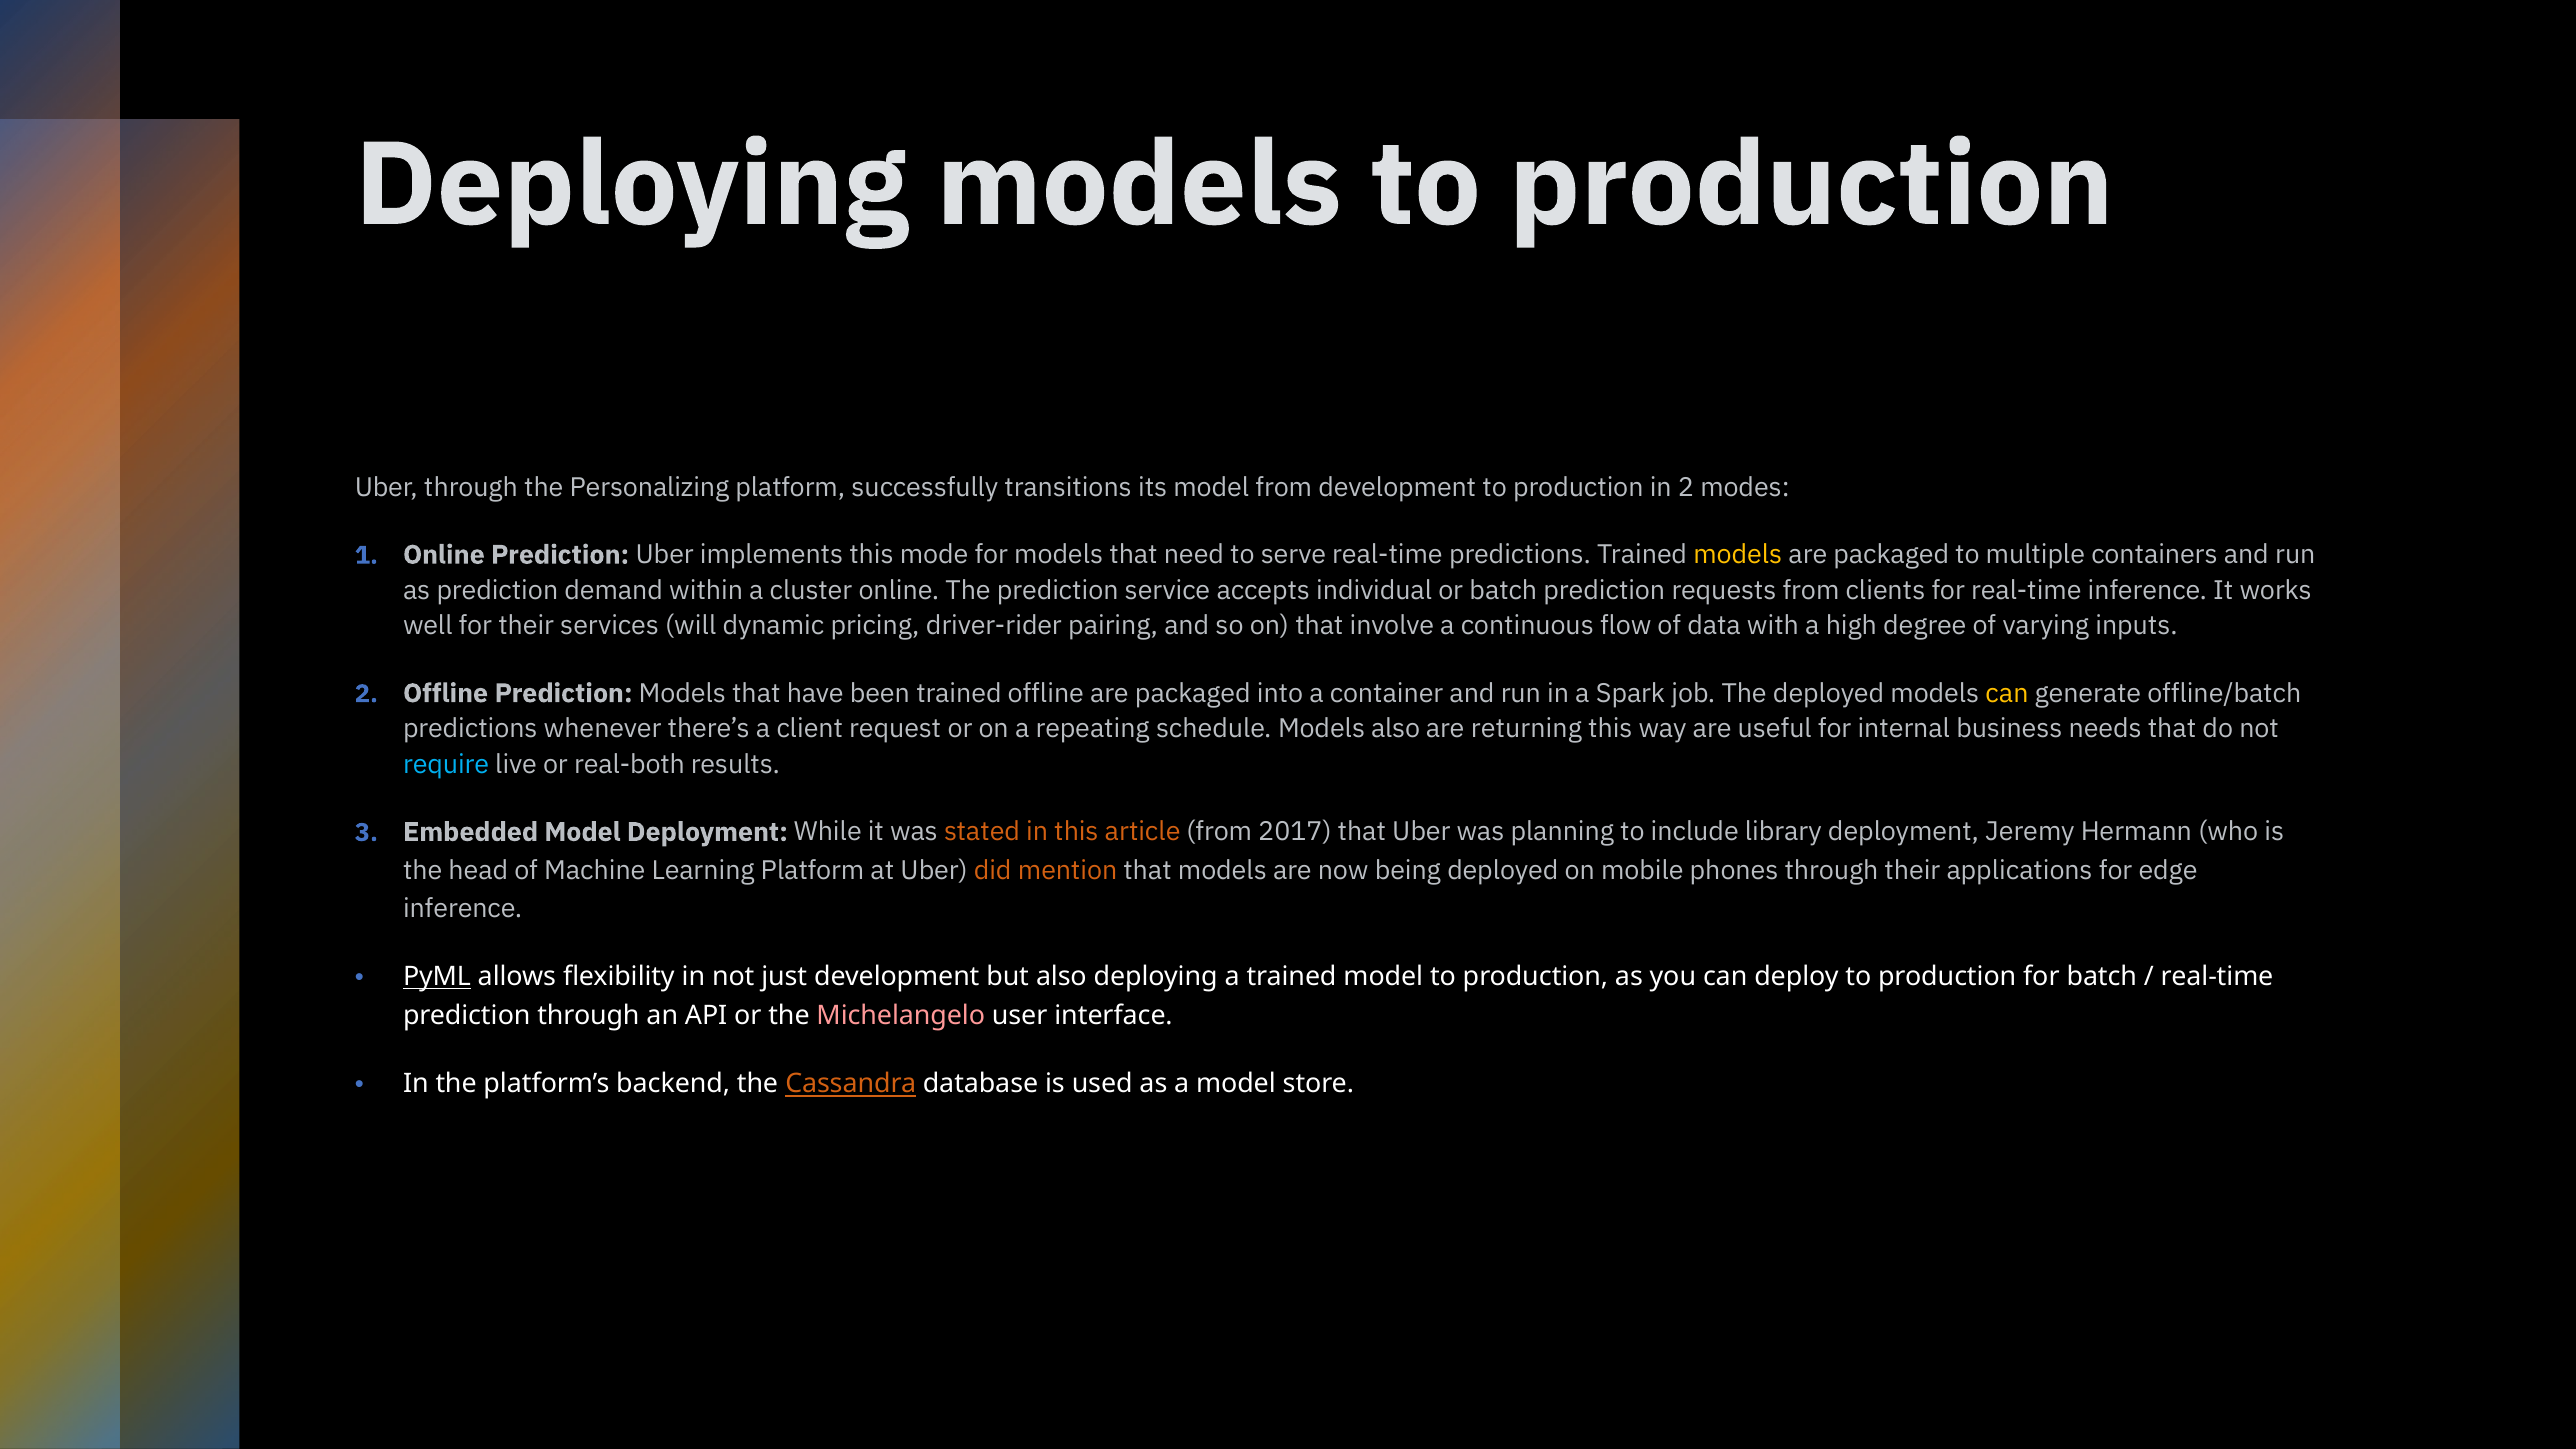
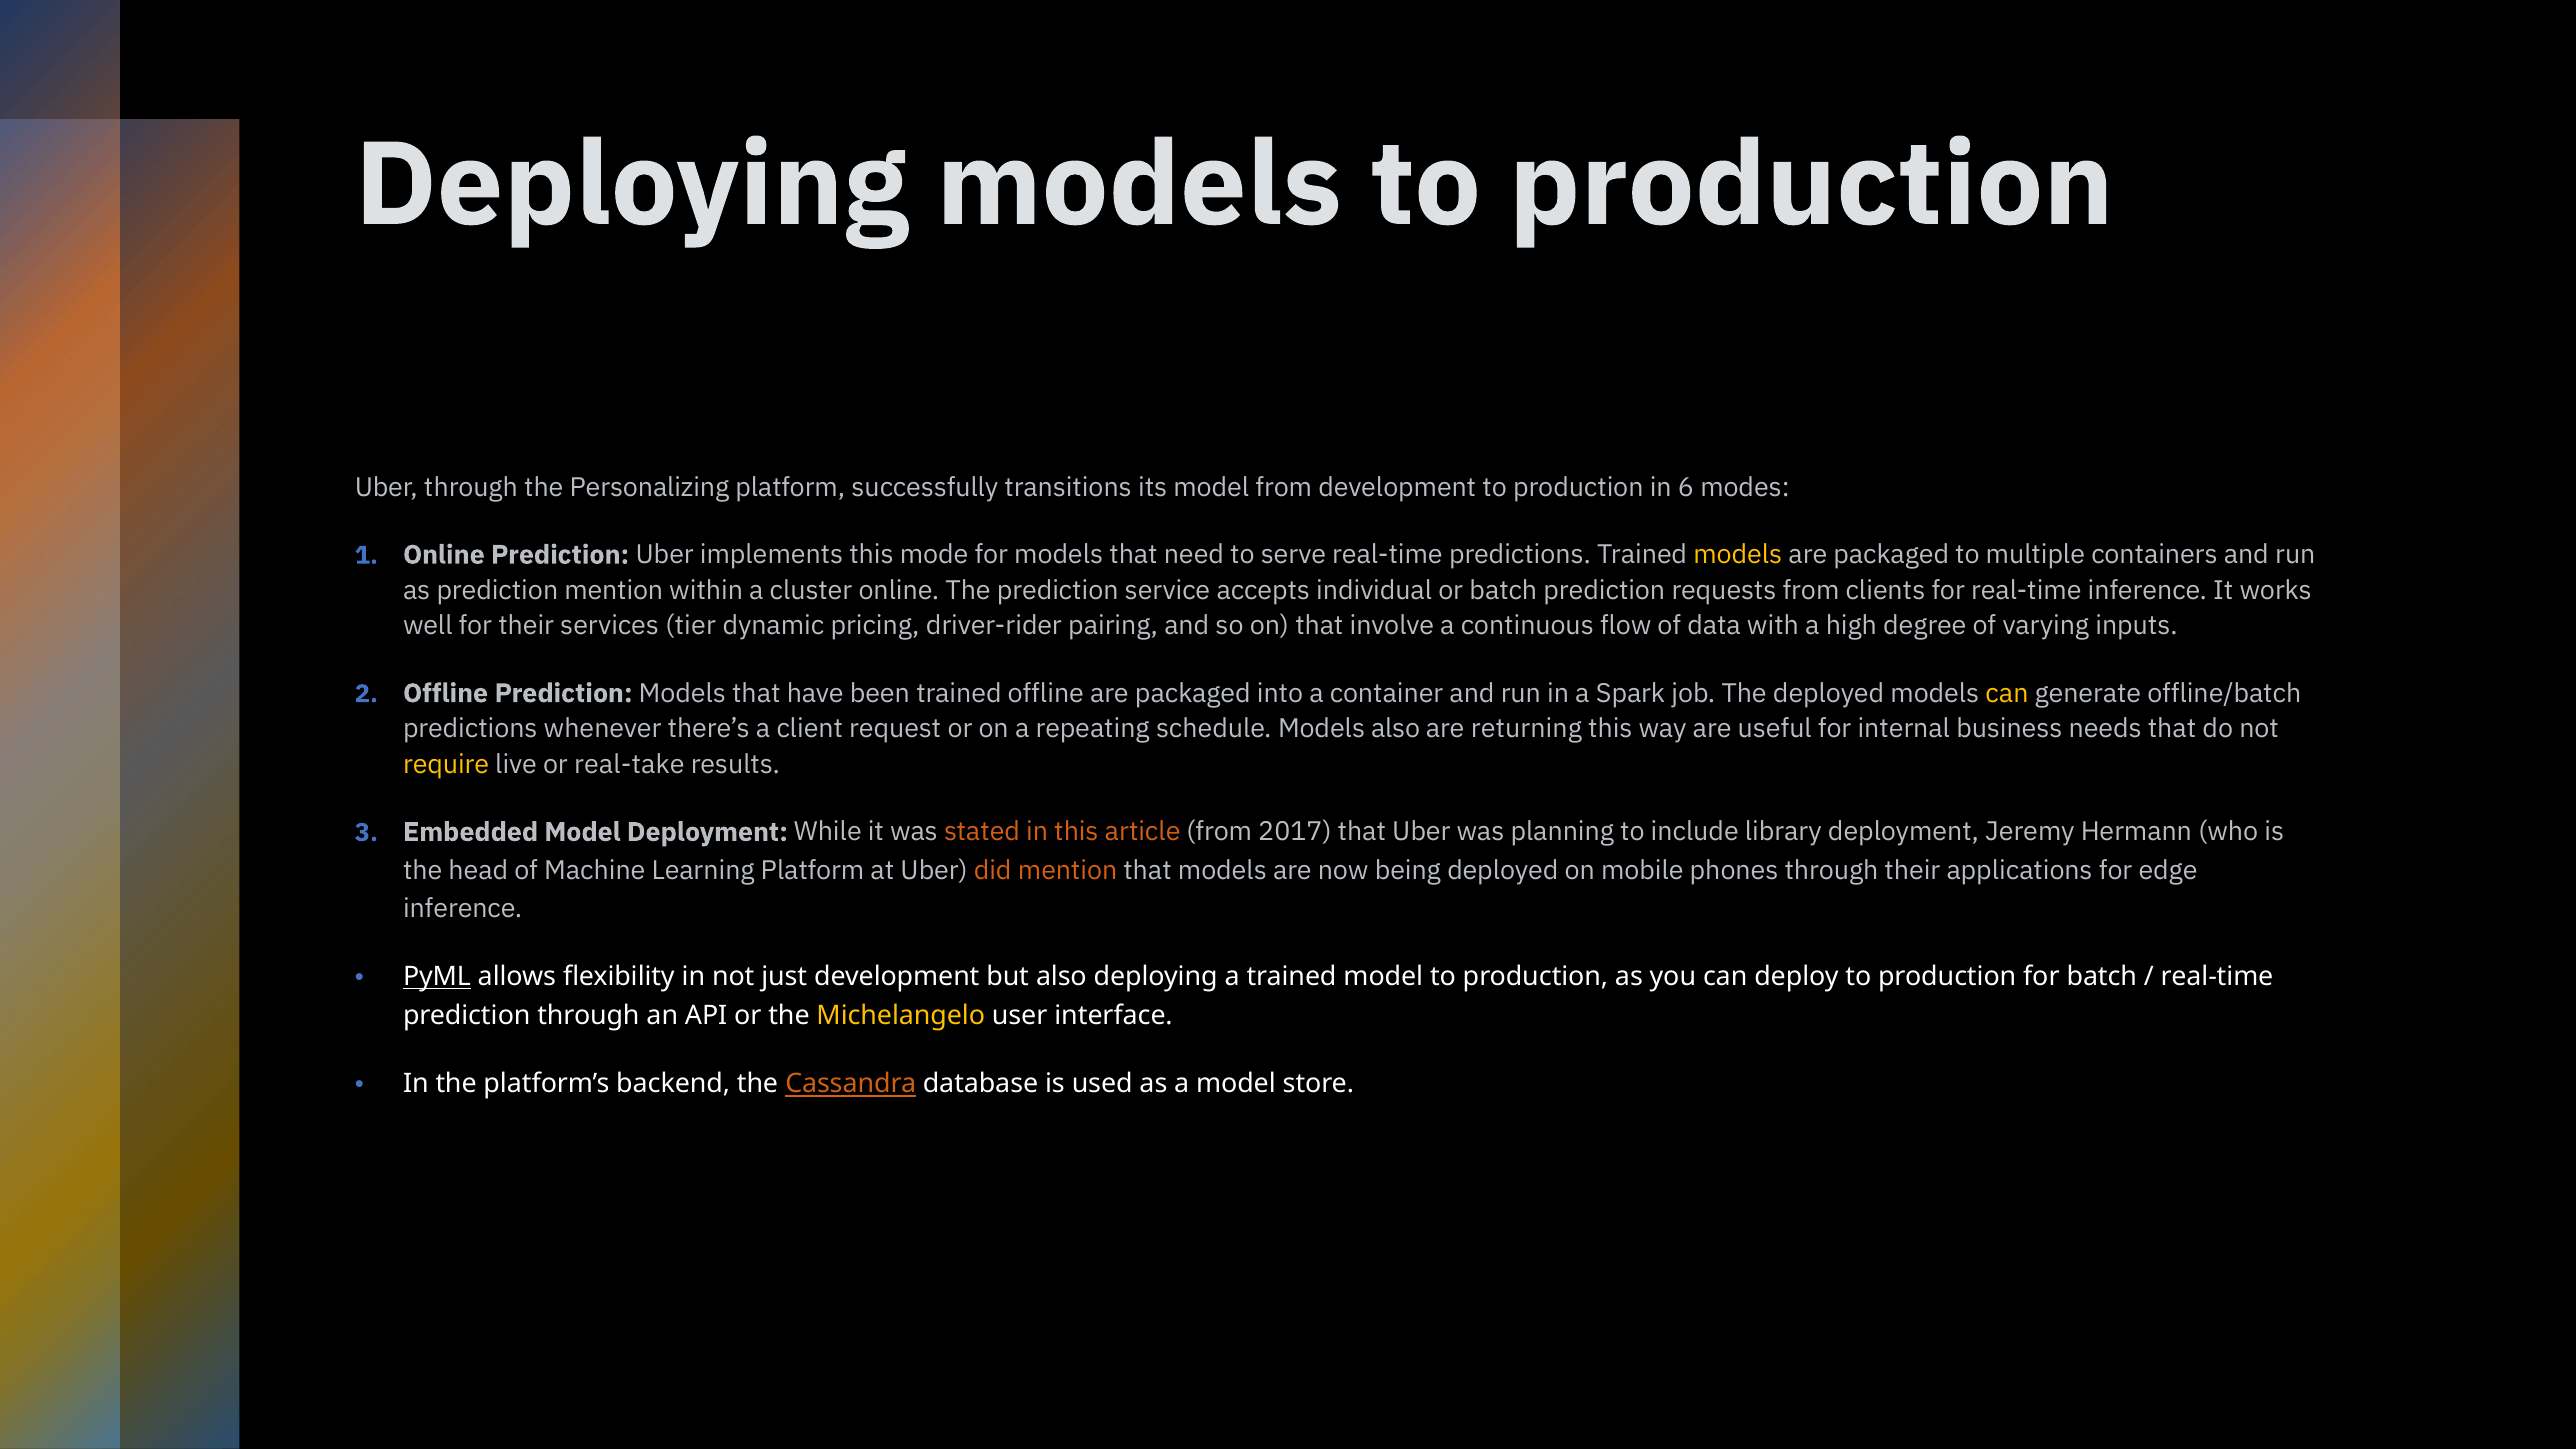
in 2: 2 -> 6 (1686, 487)
prediction demand: demand -> mention (614, 590)
will: will -> tier (691, 626)
require colour: light blue -> yellow (446, 764)
real-both: real-both -> real-take (629, 764)
Michelangelo colour: pink -> yellow (901, 1016)
